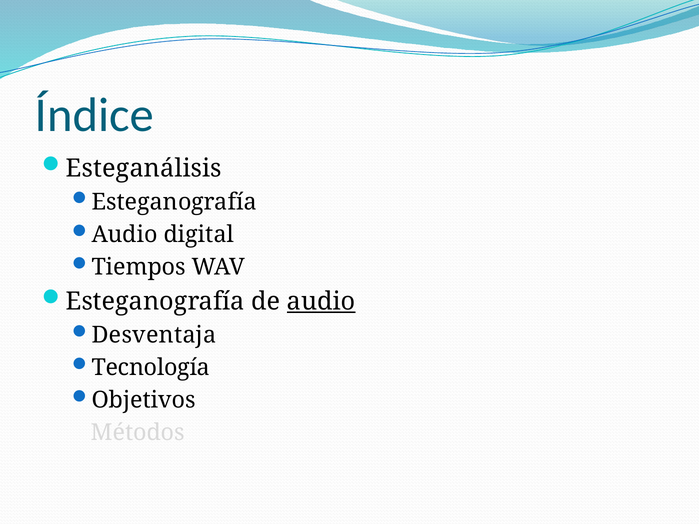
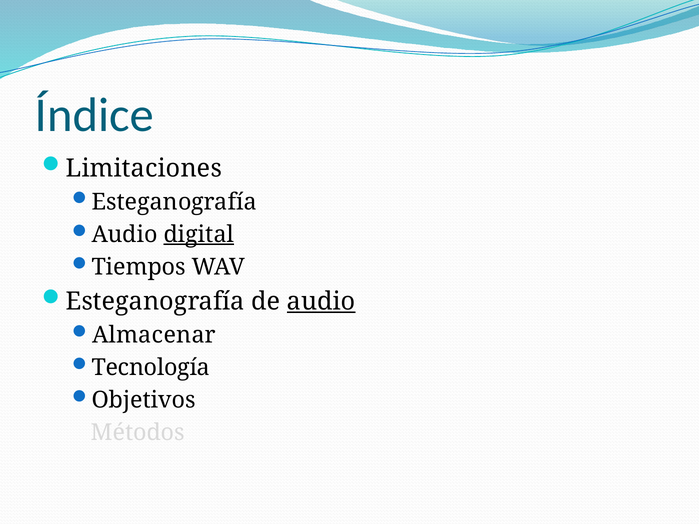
Esteganálisis: Esteganálisis -> Limitaciones (144, 168)
digital underline: none -> present (199, 235)
Desventaja: Desventaja -> Almacenar (154, 335)
